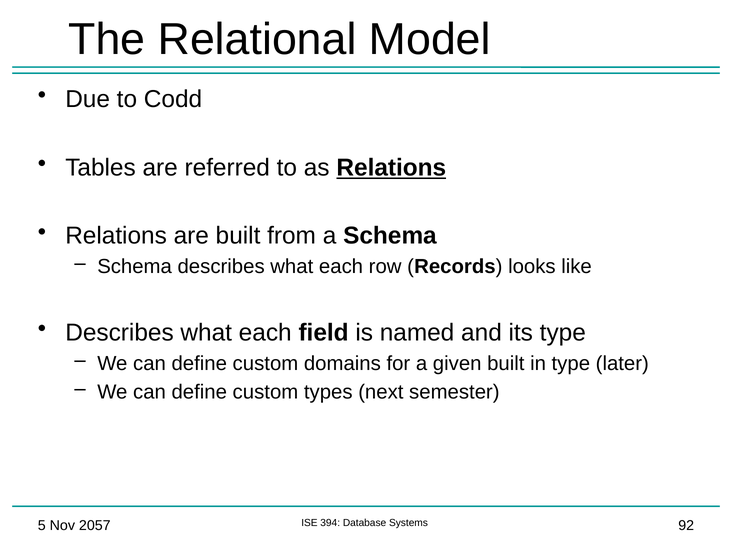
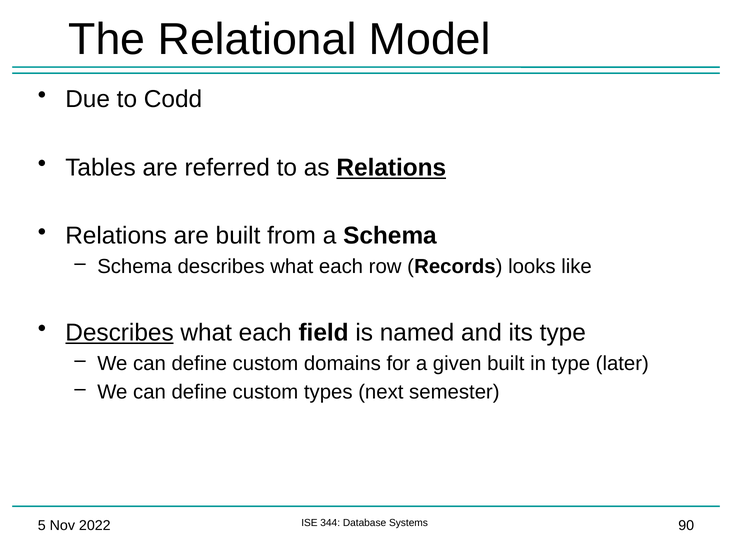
Describes underline: none -> present (120, 333)
394: 394 -> 344 (330, 523)
92: 92 -> 90 (686, 526)
2057: 2057 -> 2022 (95, 526)
